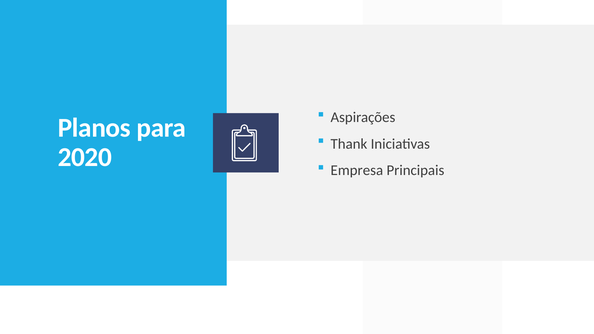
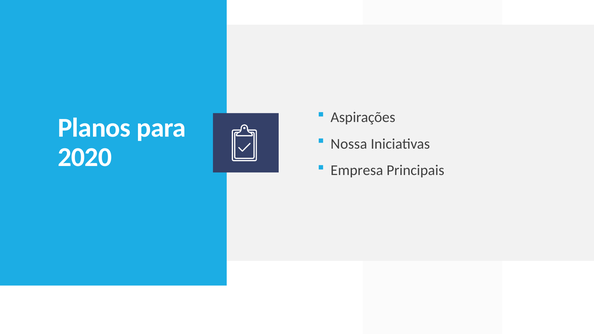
Thank: Thank -> Nossa (349, 144)
